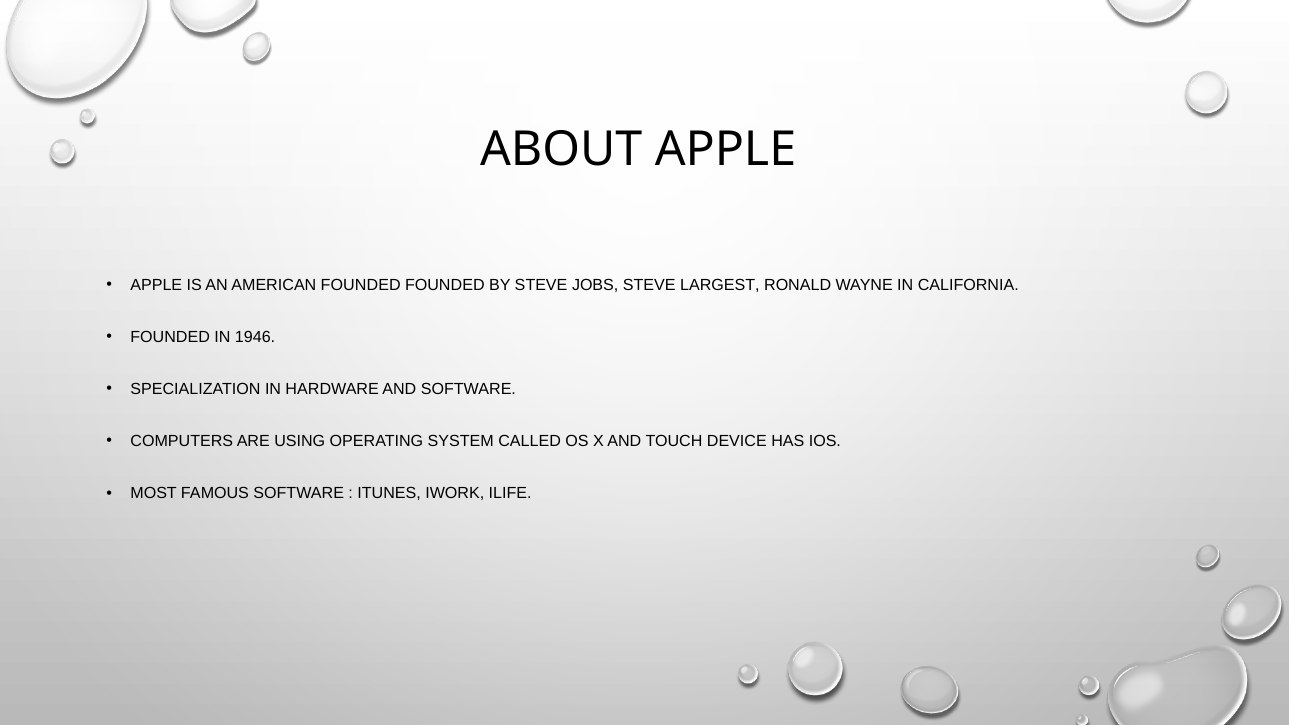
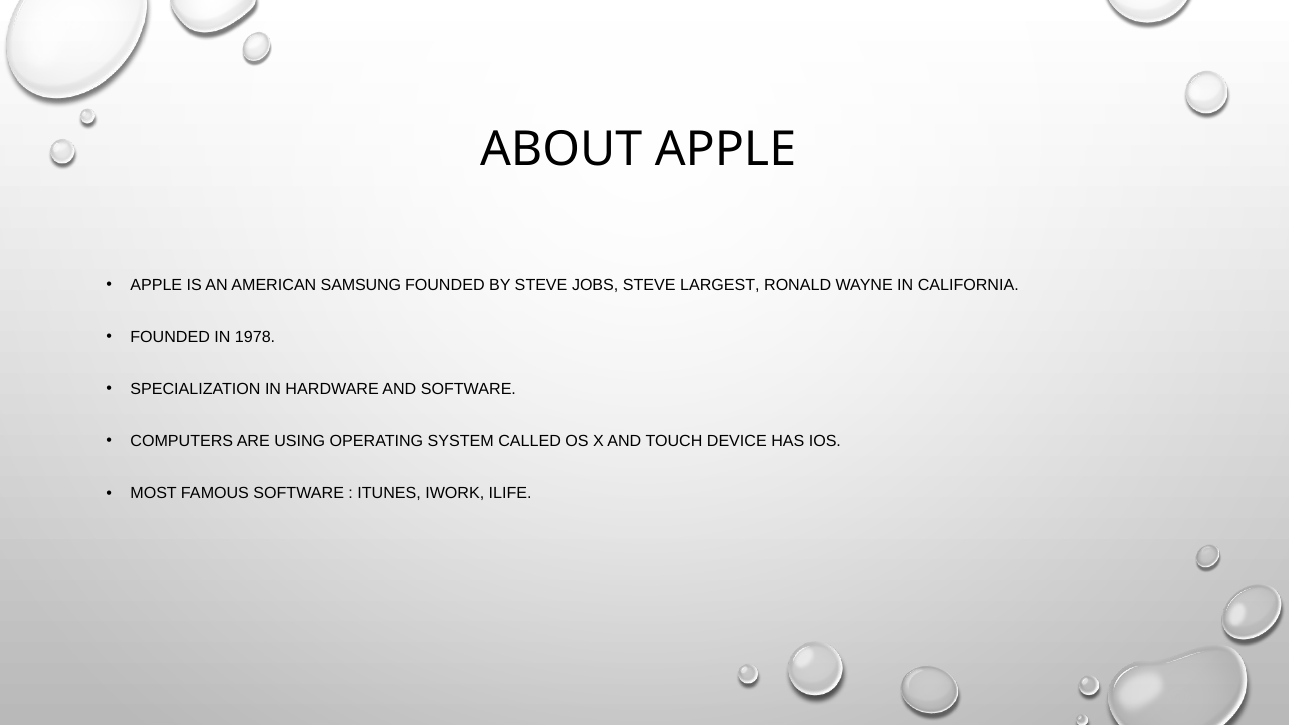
AMERICAN FOUNDED: FOUNDED -> SAMSUNG (361, 285)
1946: 1946 -> 1978 (255, 337)
